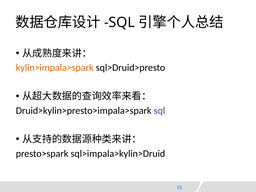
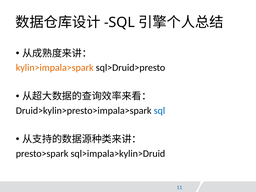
sql colour: purple -> blue (159, 111)
